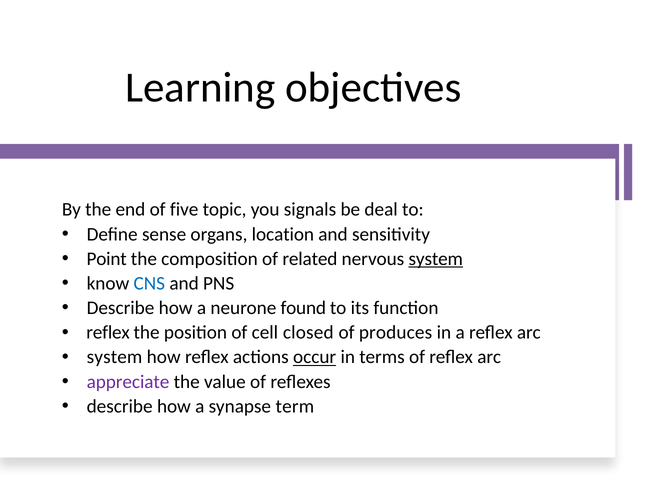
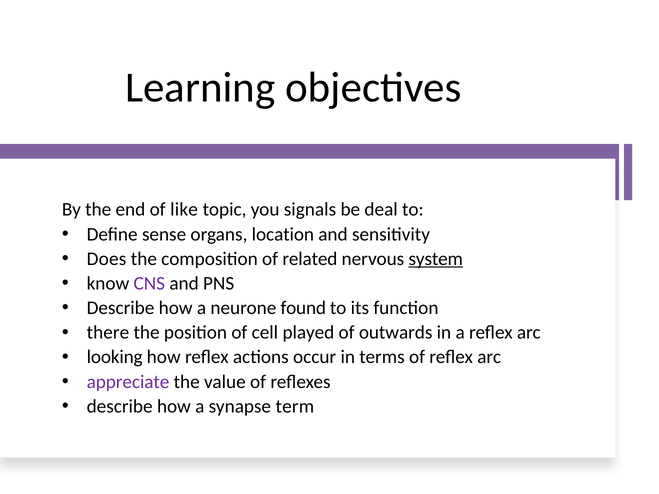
five: five -> like (184, 210)
Point: Point -> Does (106, 259)
CNS colour: blue -> purple (149, 283)
reflex: reflex -> there (108, 333)
closed: closed -> played (308, 333)
produces: produces -> outwards (396, 333)
system: system -> looking (115, 357)
occur underline: present -> none (315, 357)
